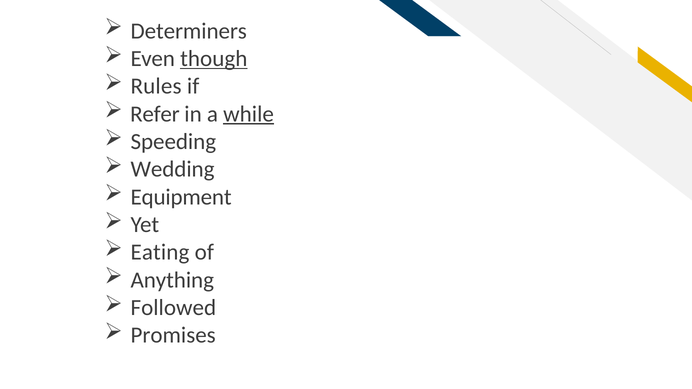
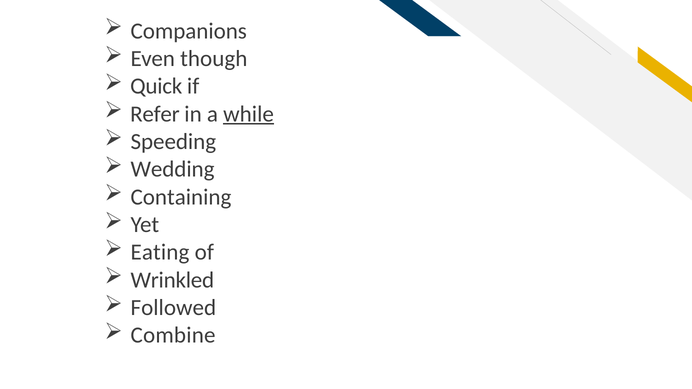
Determiners: Determiners -> Companions (189, 31)
though underline: present -> none (214, 59)
Rules: Rules -> Quick (156, 86)
Equipment: Equipment -> Containing (181, 197)
Anything: Anything -> Wrinkled (172, 280)
Promises: Promises -> Combine (173, 336)
